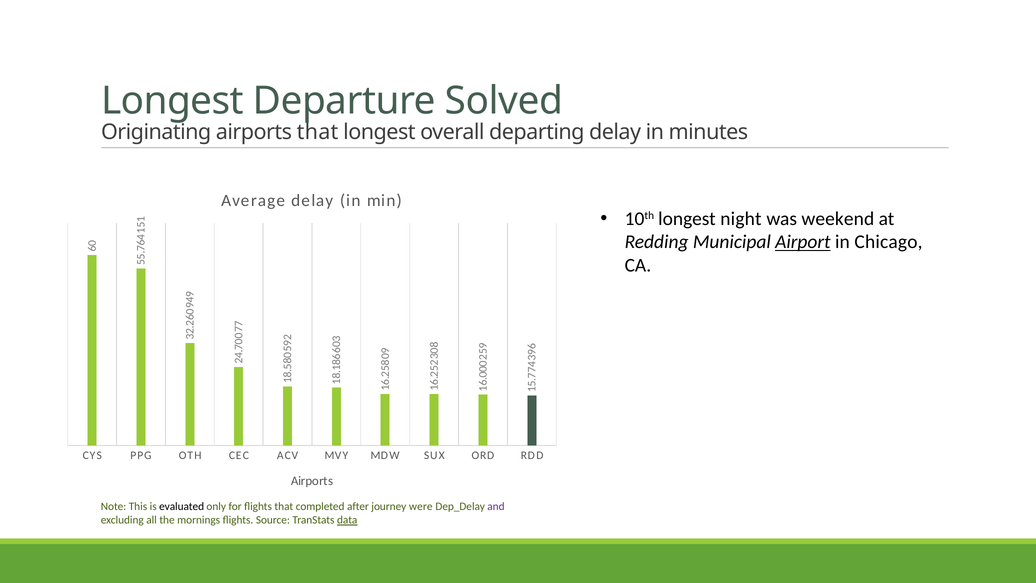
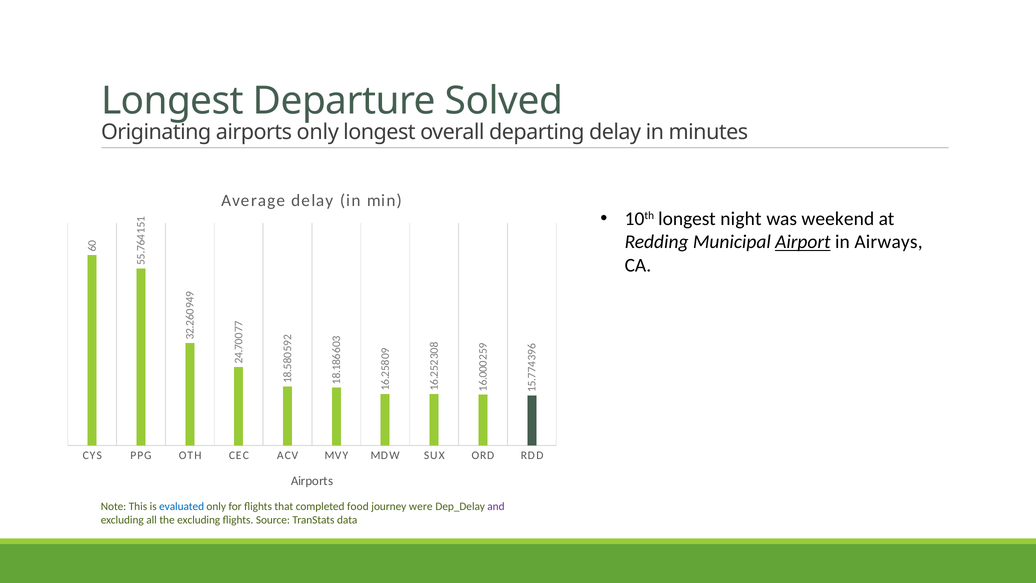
airports that: that -> only (318, 132)
Chicago: Chicago -> Airways (889, 242)
evaluated colour: black -> blue (182, 506)
after: after -> food (358, 506)
the mornings: mornings -> excluding (199, 520)
data underline: present -> none (347, 520)
